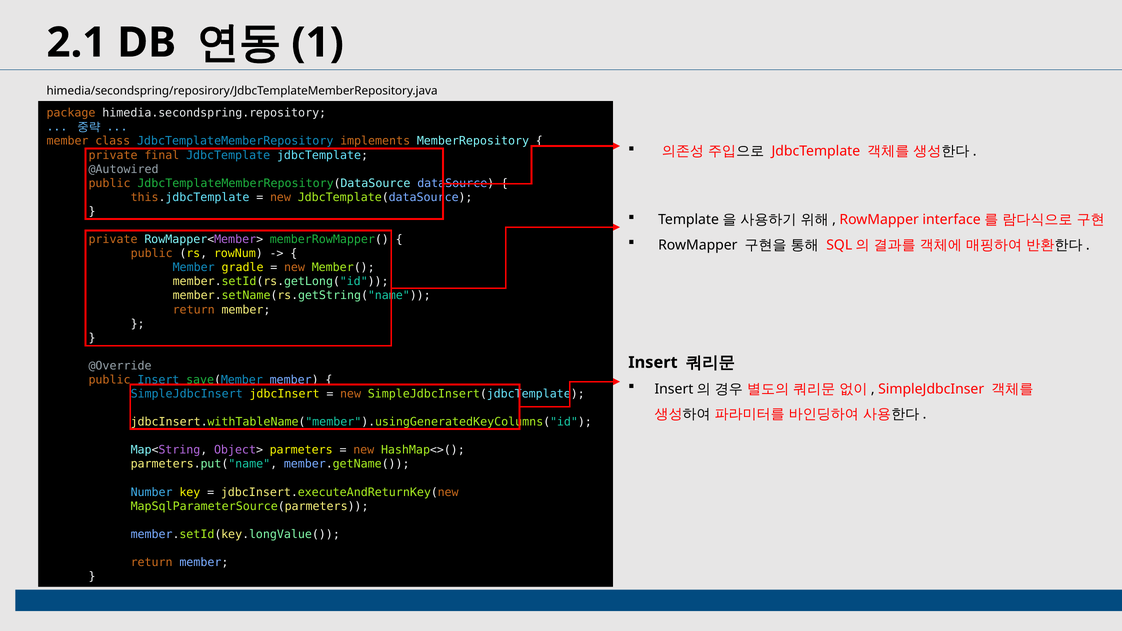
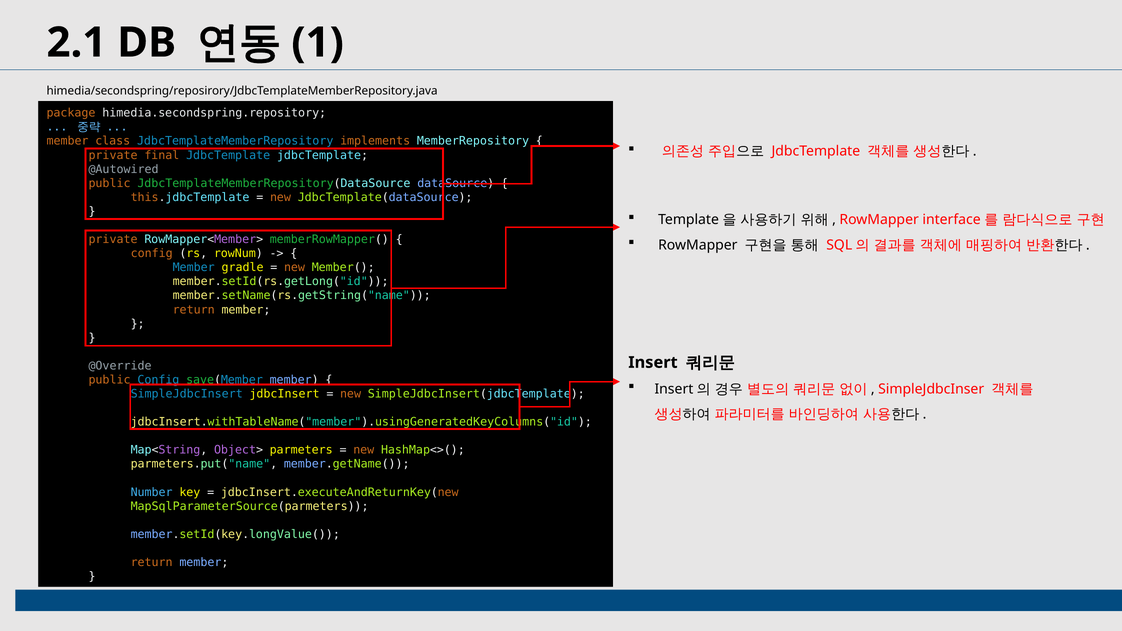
public: public -> config (152, 254)
public Insert: Insert -> Config (158, 380)
